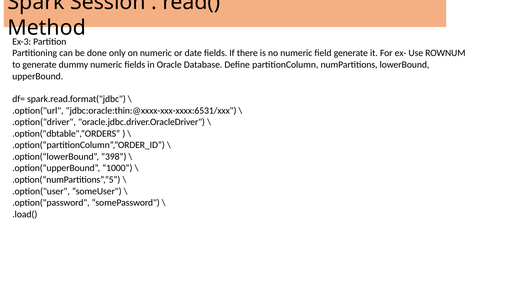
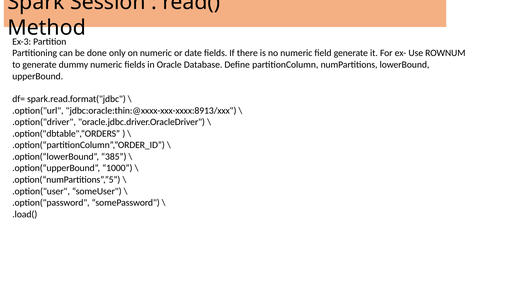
jdbc:oracle:thin:@xxxx-xxx-xxxx:6531/xxx: jdbc:oracle:thin:@xxxx-xxx-xxxx:6531/xxx -> jdbc:oracle:thin:@xxxx-xxx-xxxx:8913/xxx (151, 111)
398: 398 -> 385 (114, 157)
